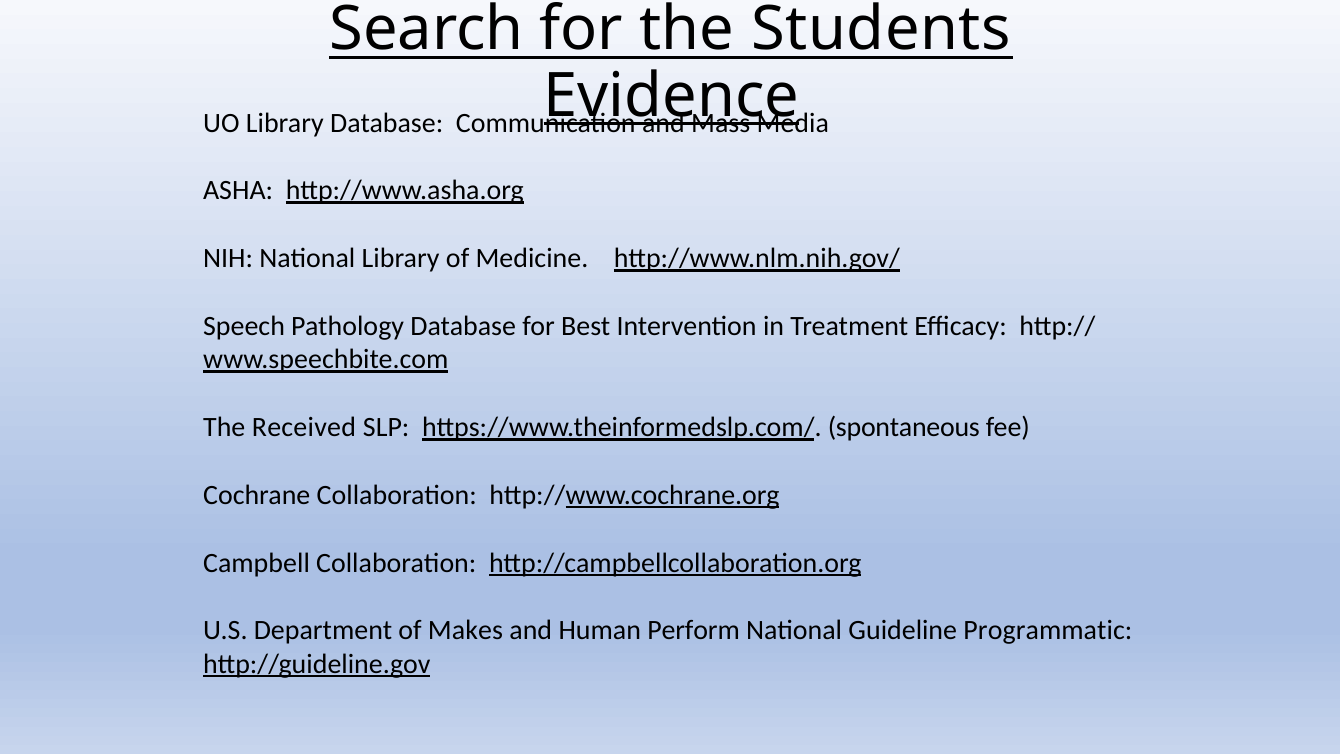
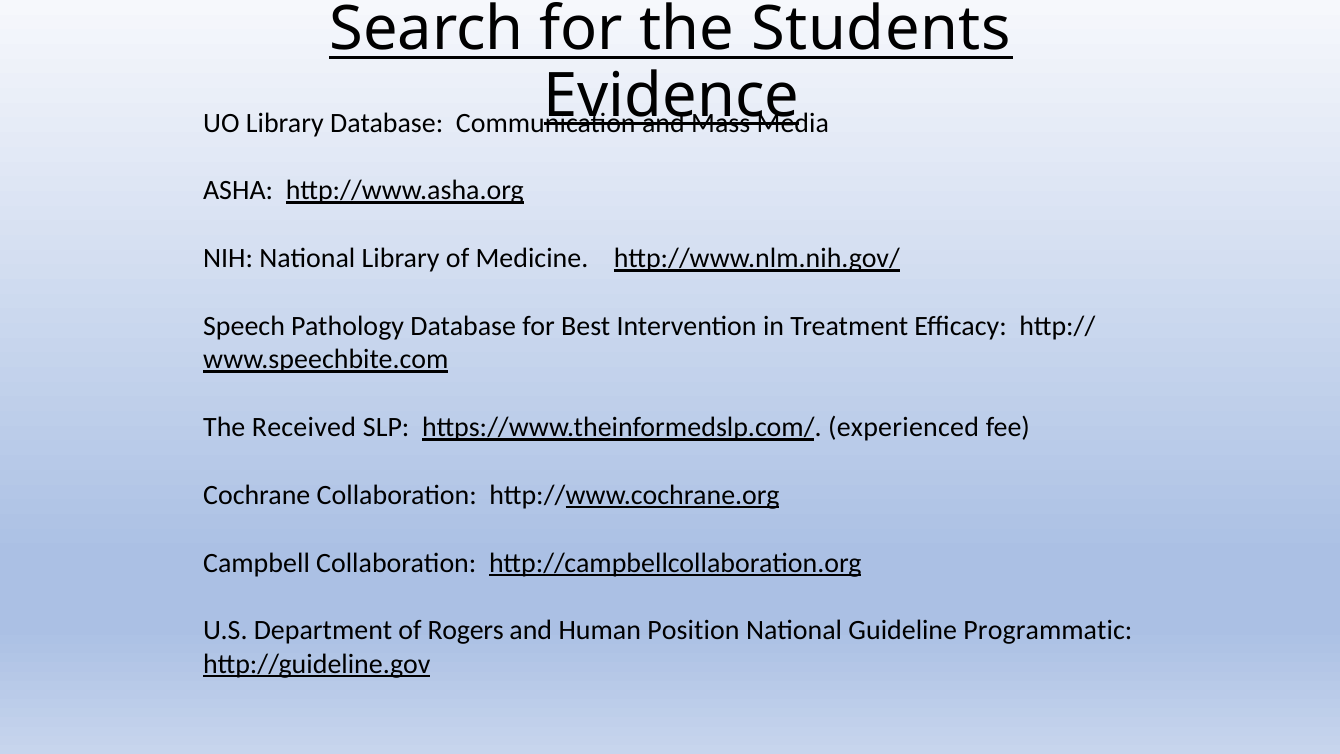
spontaneous: spontaneous -> experienced (904, 427)
Makes: Makes -> Rogers (466, 630)
Perform: Perform -> Position (693, 630)
